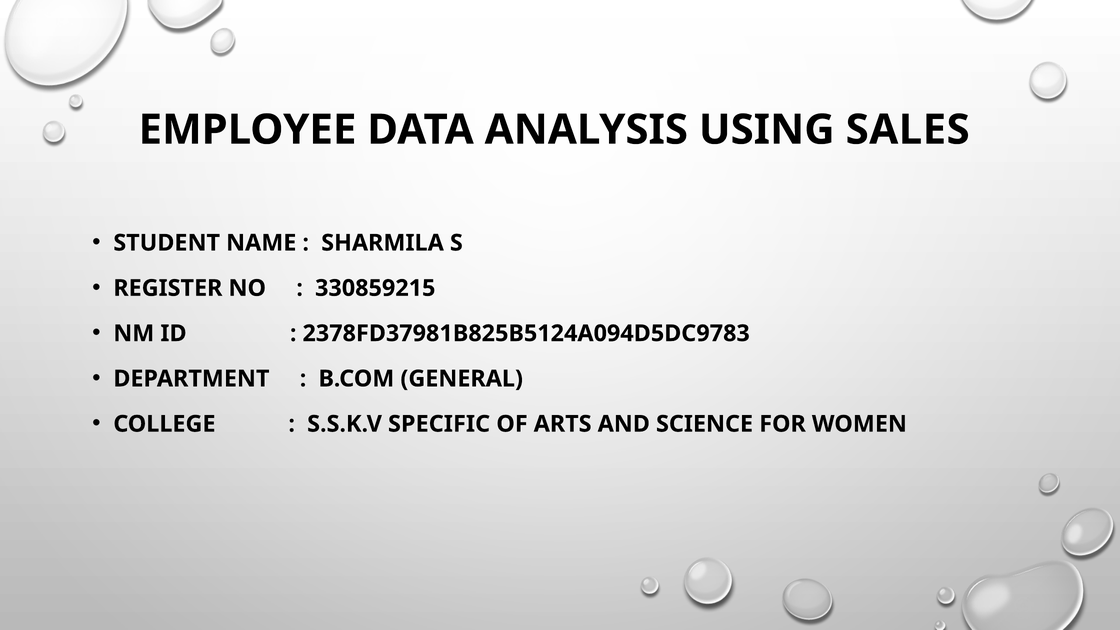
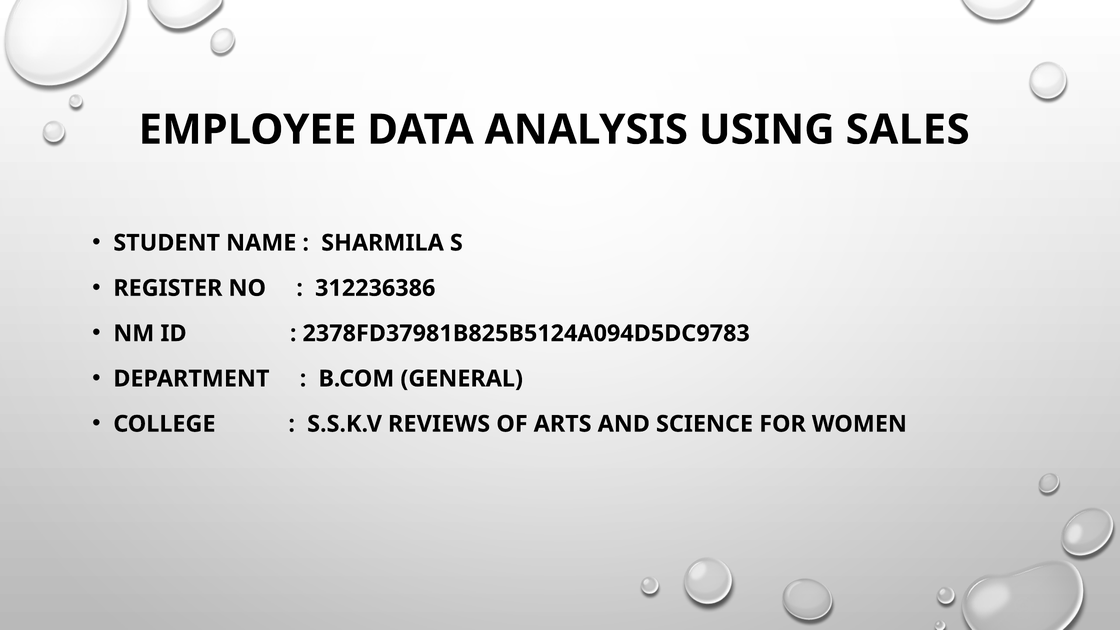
330859215: 330859215 -> 312236386 (375, 288)
SPECIFIC: SPECIFIC -> REVIEWS (439, 424)
